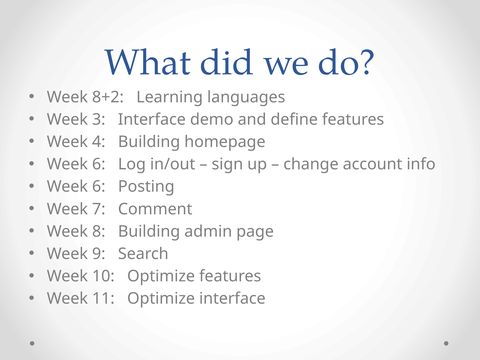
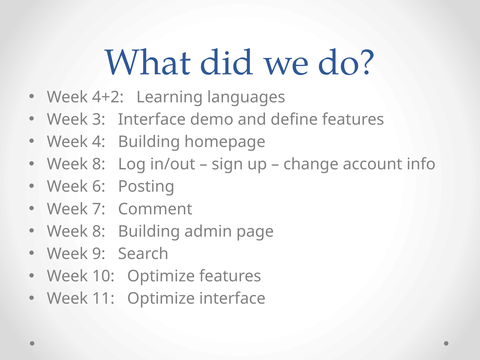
8+2: 8+2 -> 4+2 (108, 97)
6: 6 -> 8 (99, 164)
